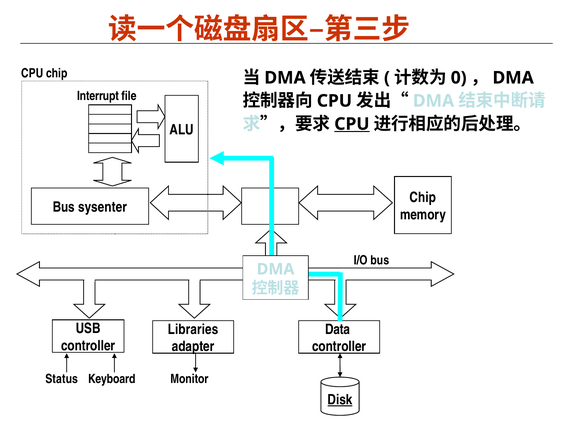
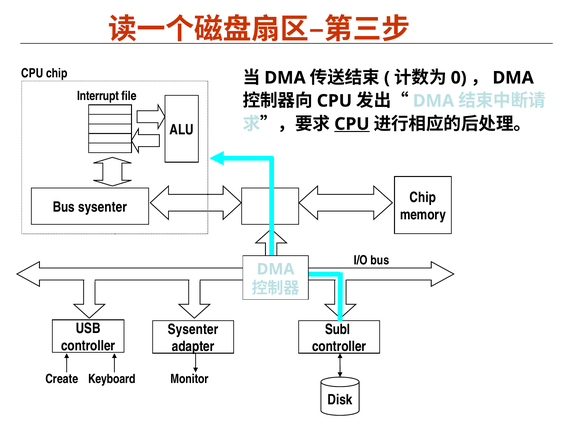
Libraries: Libraries -> Sysenter (193, 329)
Data: Data -> Subl (338, 329)
Status: Status -> Create (62, 379)
Disk underline: present -> none (340, 399)
